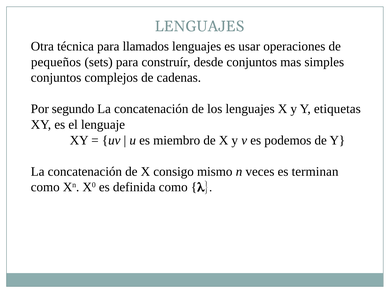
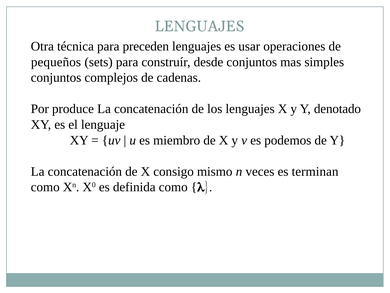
llamados: llamados -> preceden (146, 46)
segundo: segundo -> produce (73, 109)
etiquetas: etiquetas -> denotado (337, 109)
